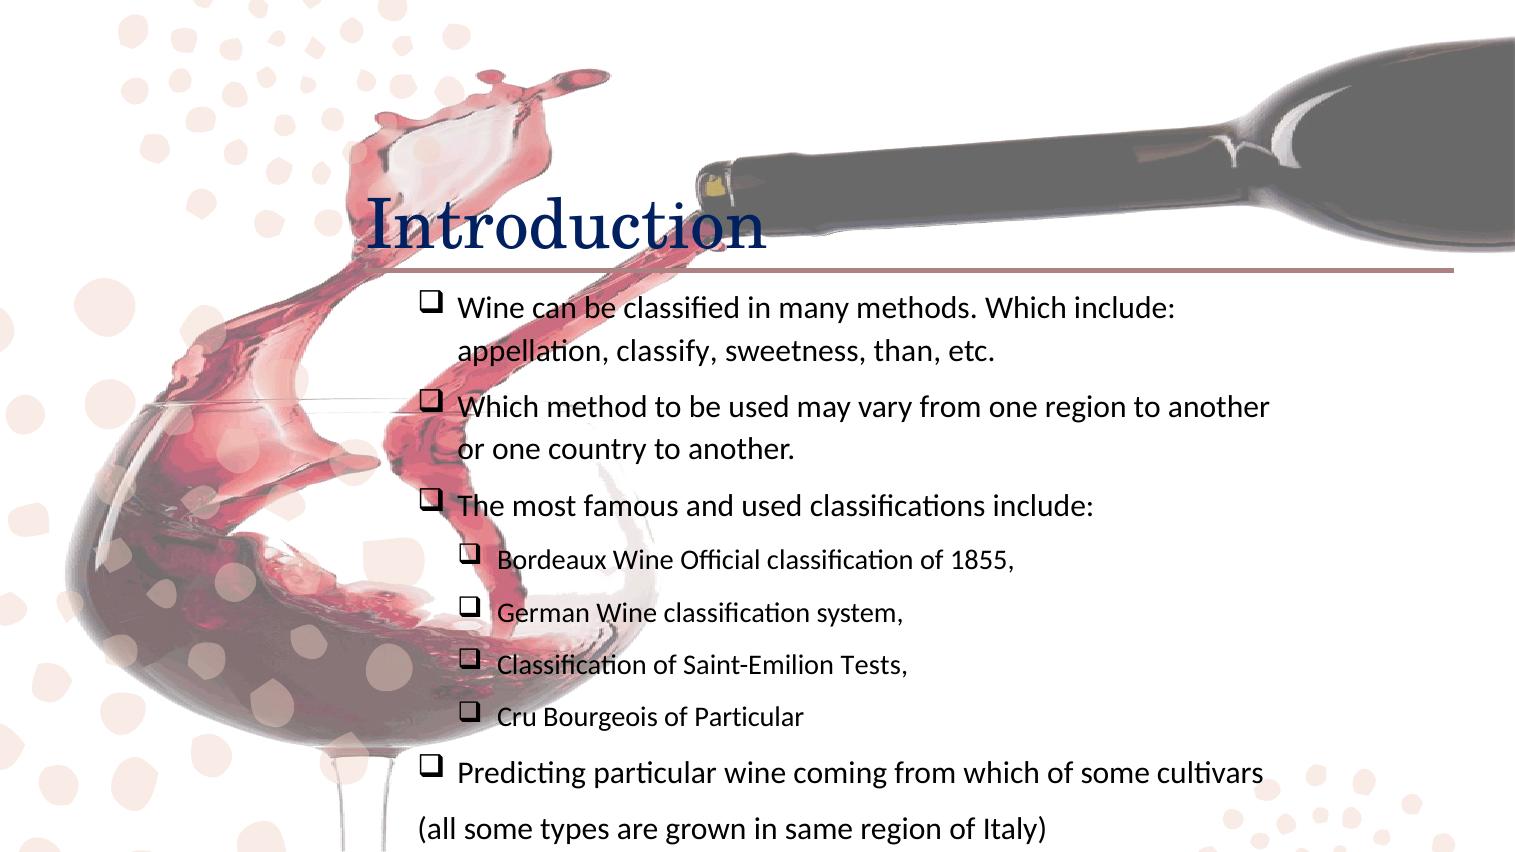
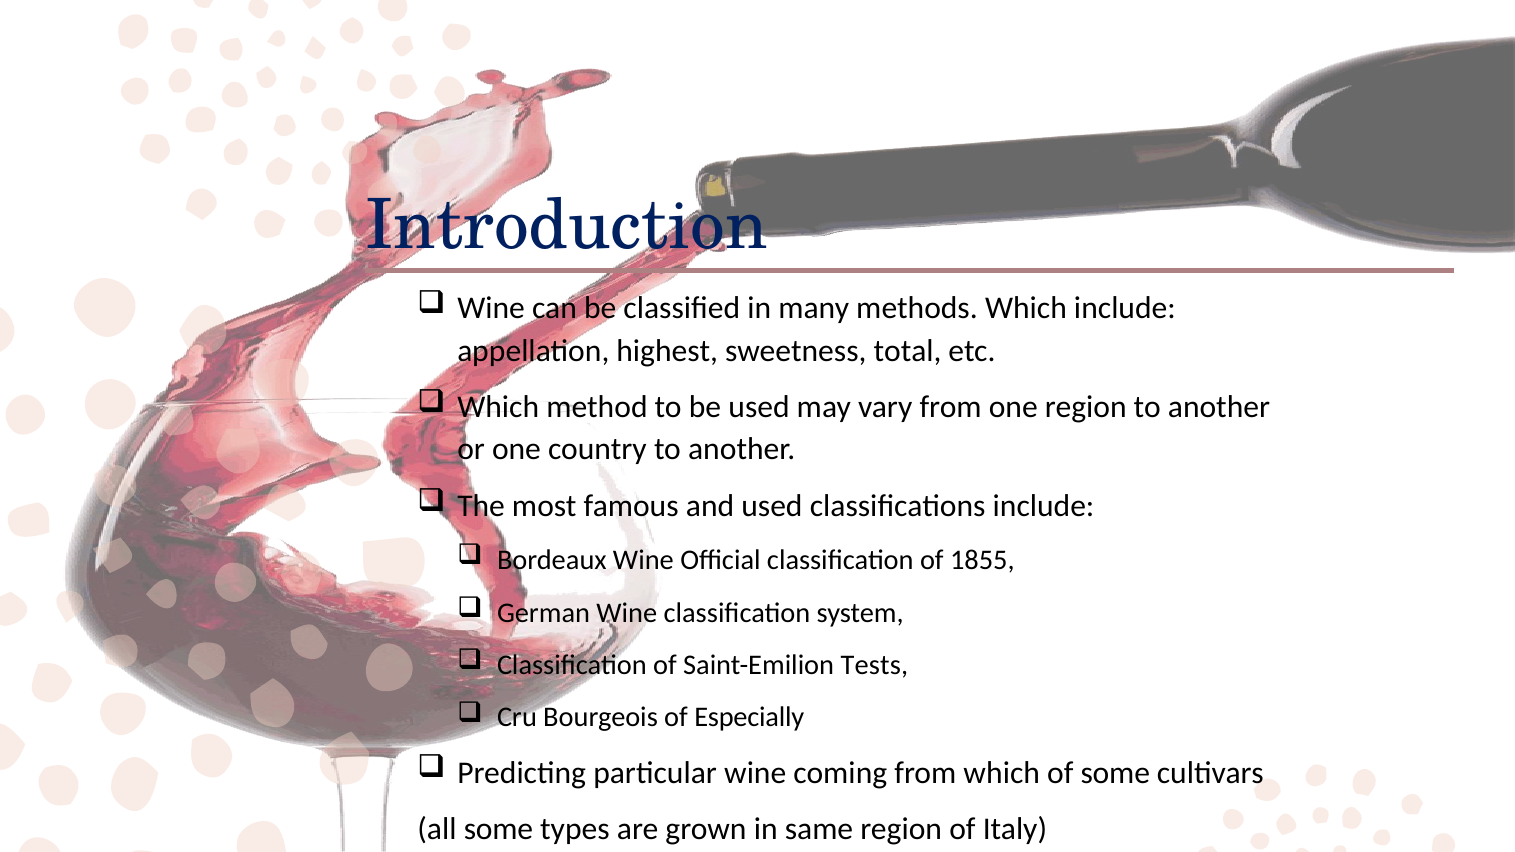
classify: classify -> highest (667, 351)
than: than -> total (908, 351)
of Particular: Particular -> Especially (749, 718)
